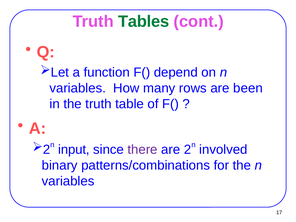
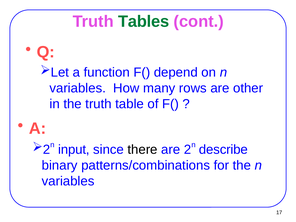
been: been -> other (248, 88)
there colour: purple -> black (143, 150)
involved: involved -> describe (223, 150)
